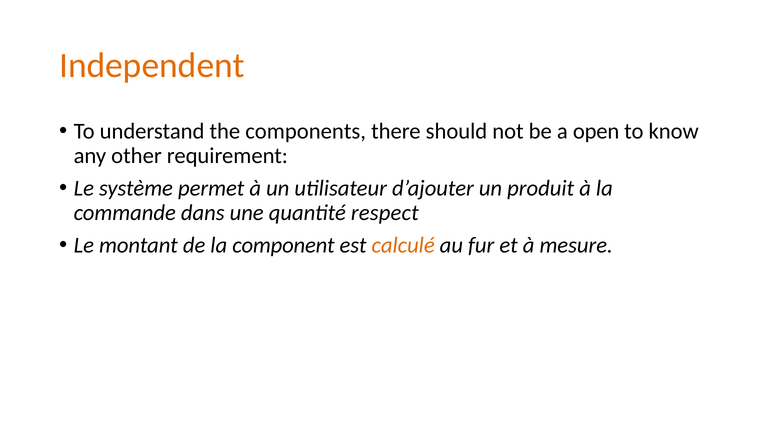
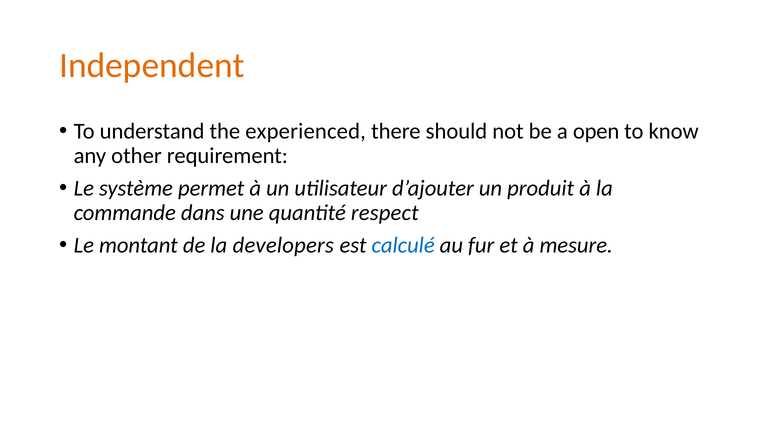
components: components -> experienced (306, 131)
component: component -> developers (283, 245)
calculé colour: orange -> blue (403, 245)
